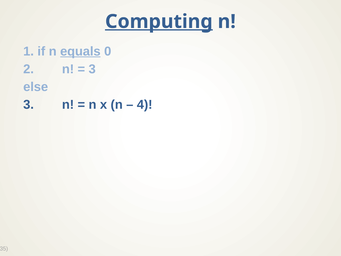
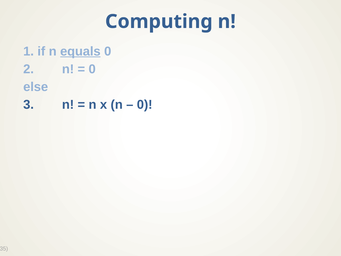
Computing underline: present -> none (159, 22)
3: 3 -> 0 (92, 69)
4: 4 -> 0 (145, 104)
